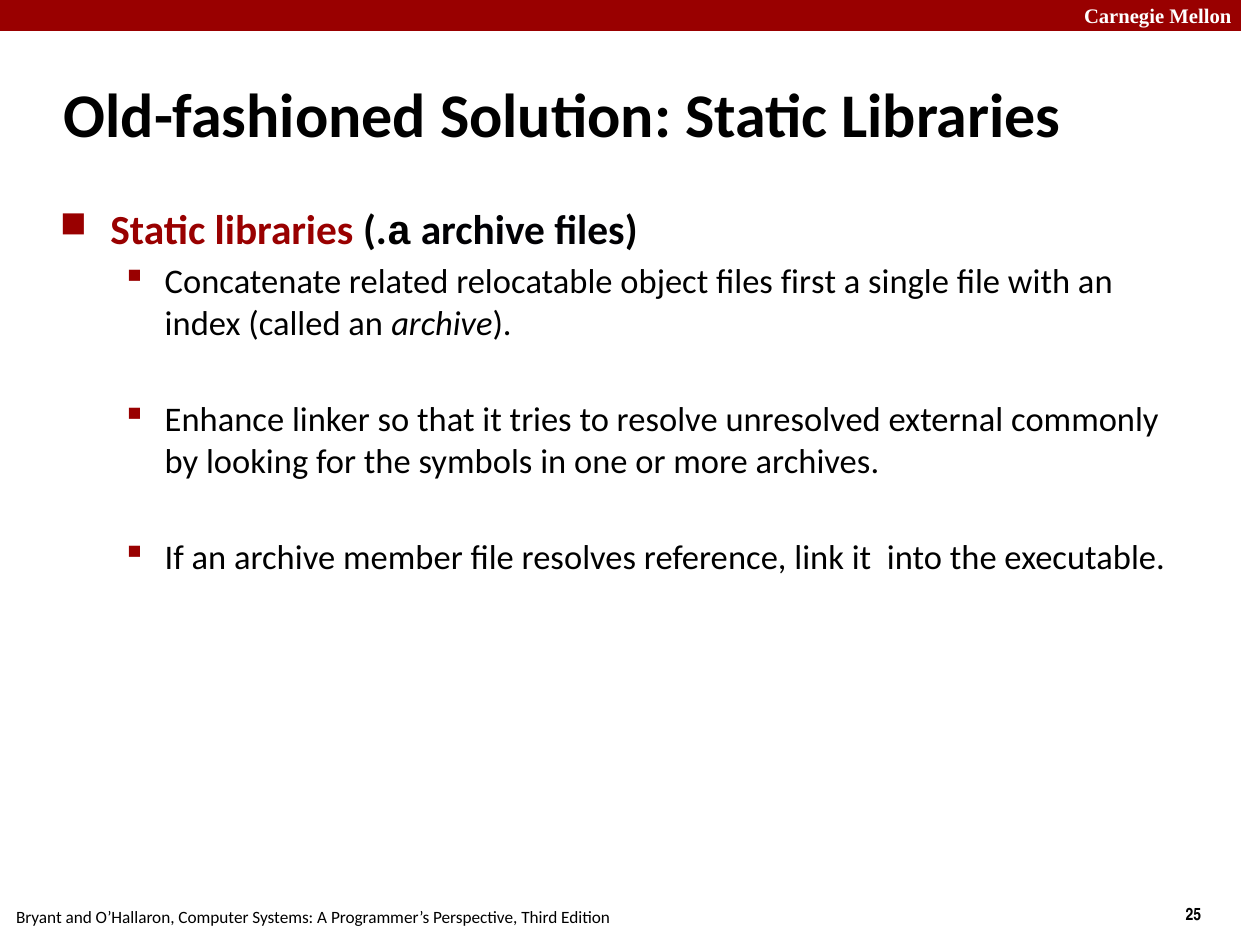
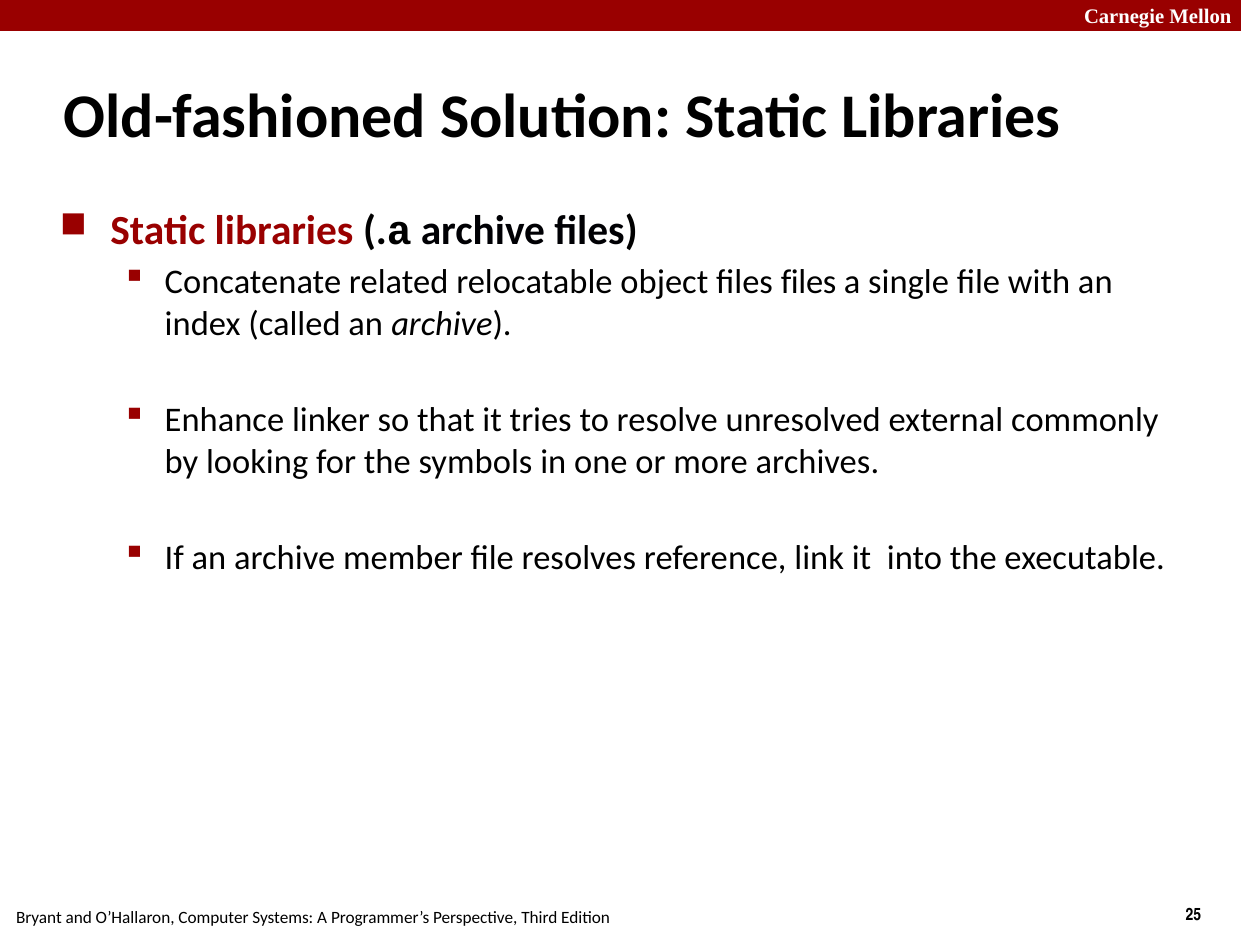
files first: first -> files (809, 282)
